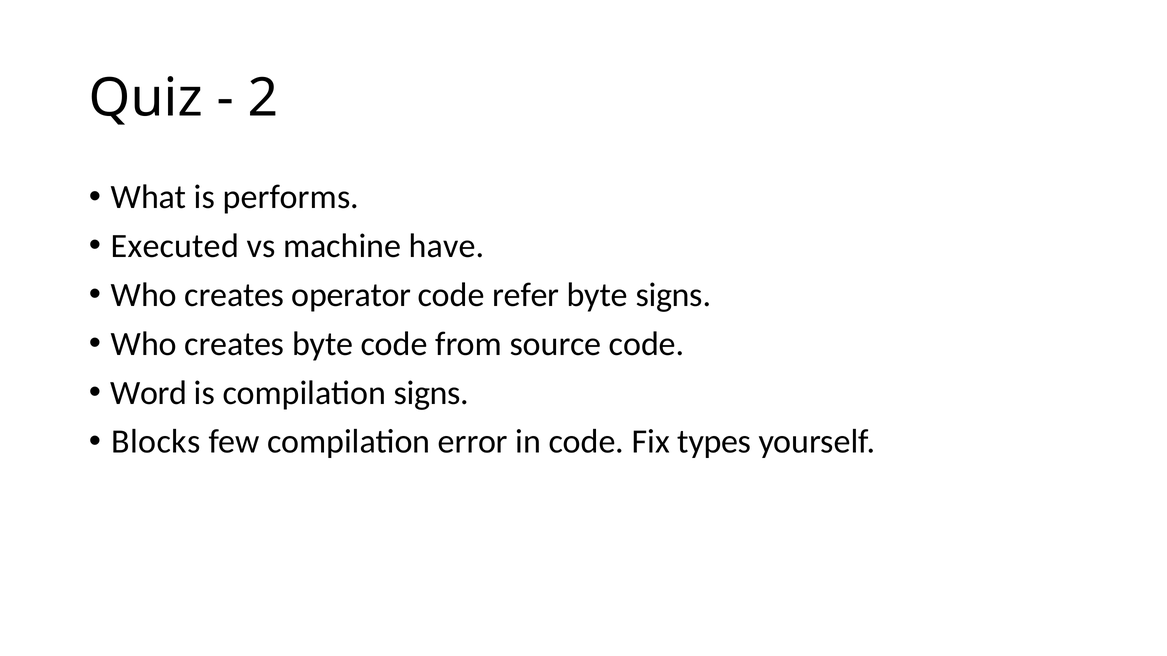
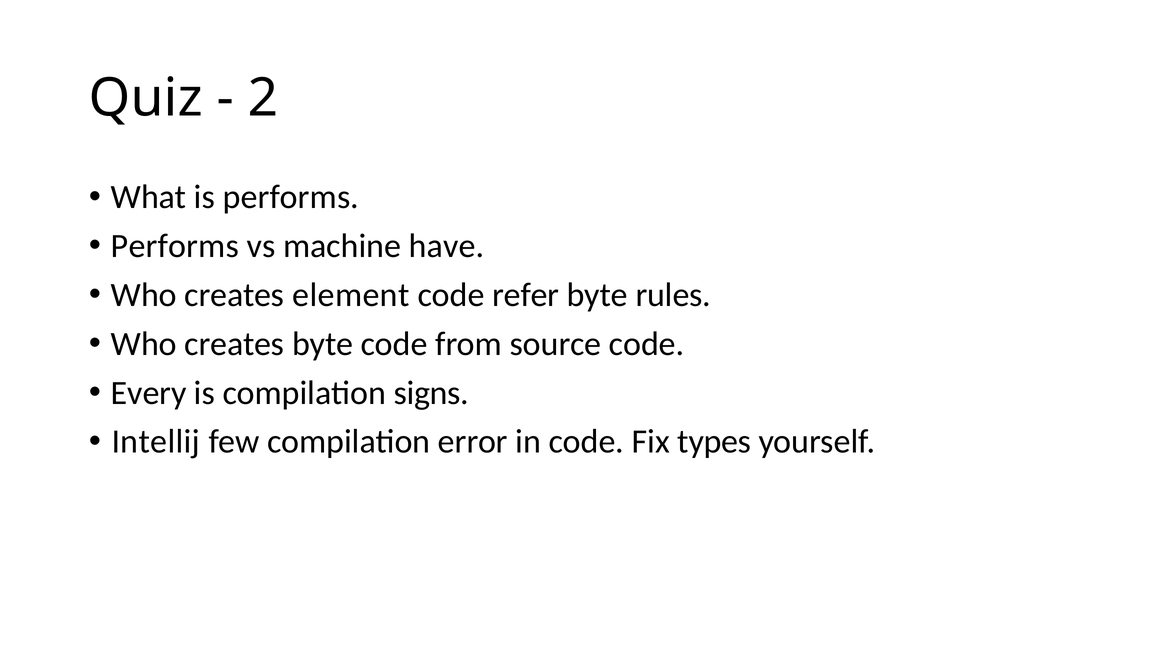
Executed: Executed -> Performs (175, 246)
operator: operator -> element (351, 295)
byte signs: signs -> rules (673, 295)
Word: Word -> Every (149, 393)
Blocks: Blocks -> Intellij (156, 442)
